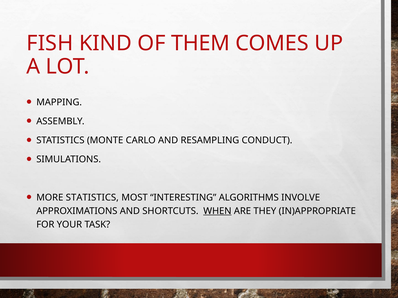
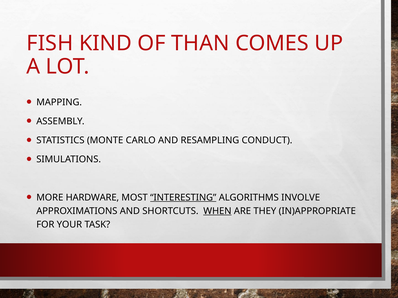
THEM: THEM -> THAN (200, 43)
MORE STATISTICS: STATISTICS -> HARDWARE (92, 198)
INTERESTING underline: none -> present (183, 198)
